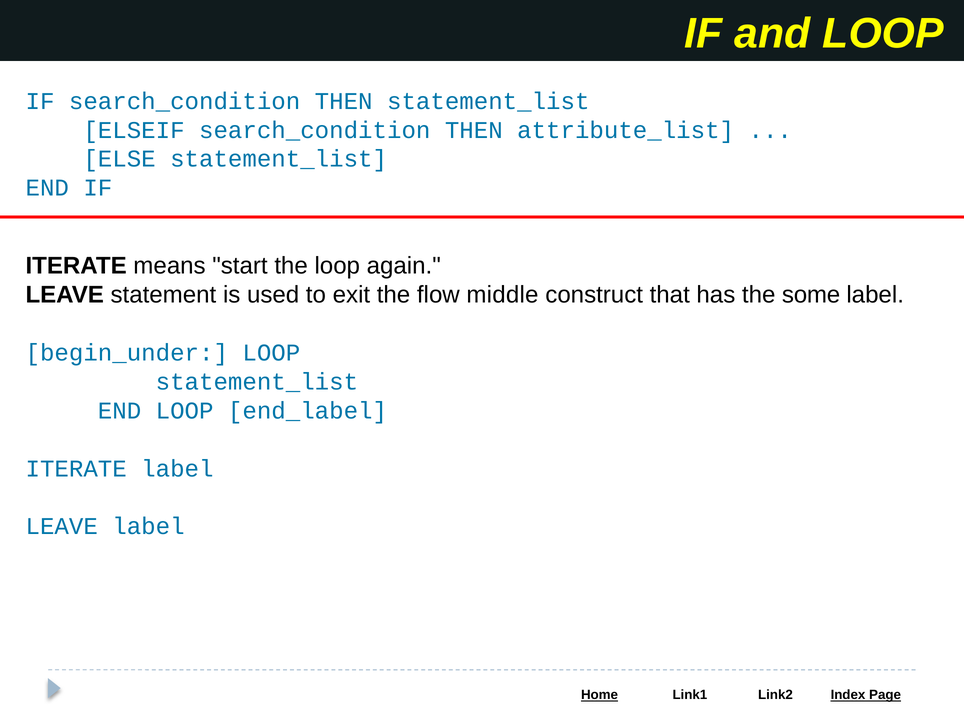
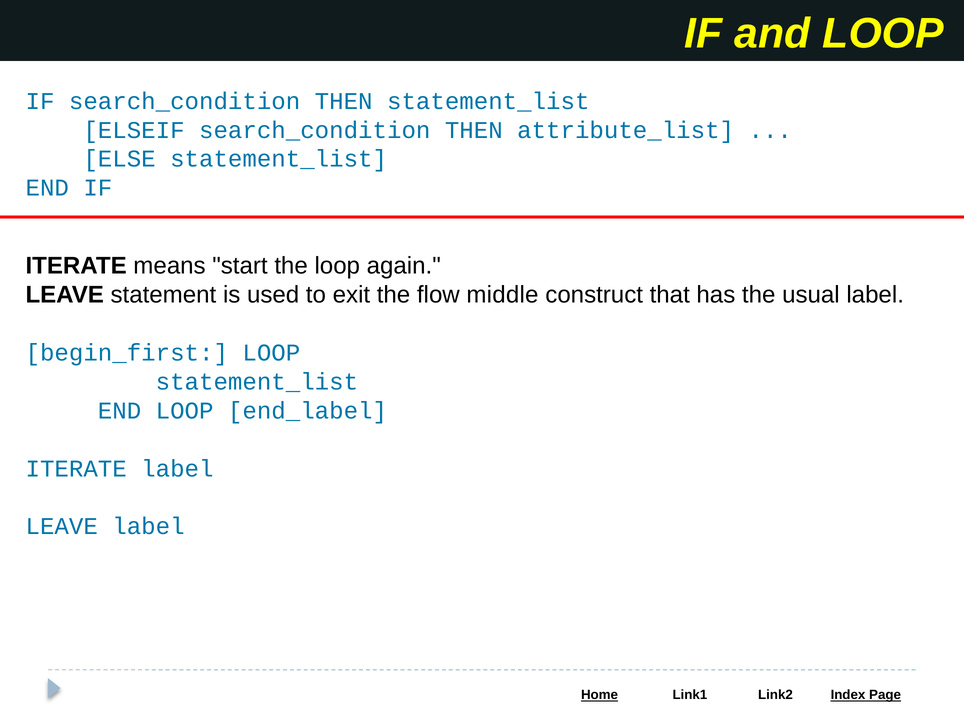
some: some -> usual (811, 295)
begin_under: begin_under -> begin_first (127, 353)
